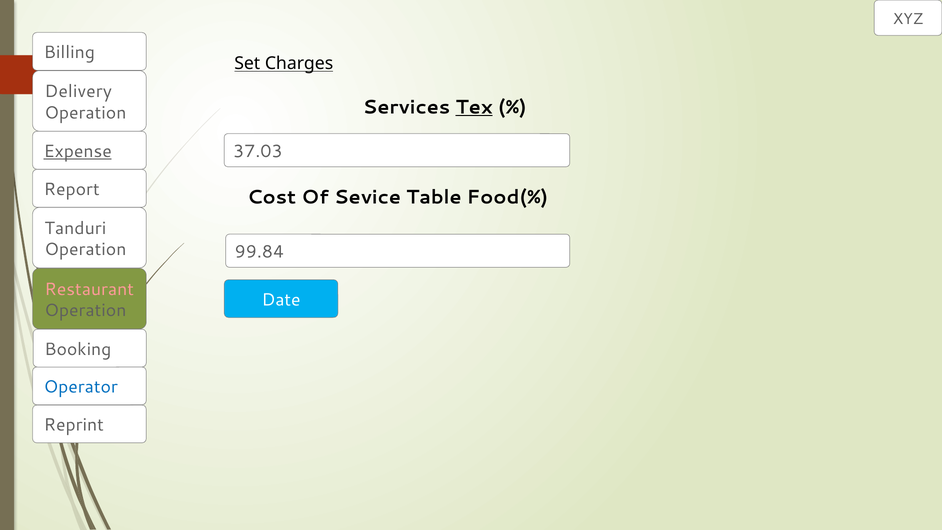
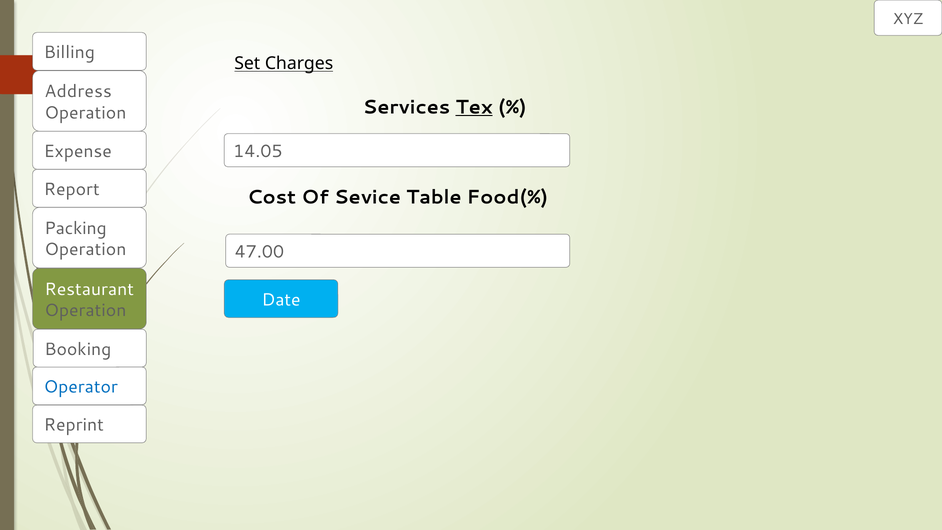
Delivery: Delivery -> Address (78, 91)
37.03: 37.03 -> 14.05 (258, 151)
Expense underline: present -> none (78, 151)
Tanduri: Tanduri -> Packing (75, 228)
99.84: 99.84 -> 47.00 (259, 252)
Restaurant colour: pink -> white (89, 289)
